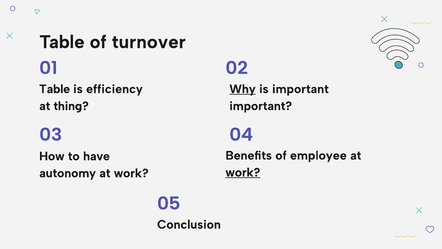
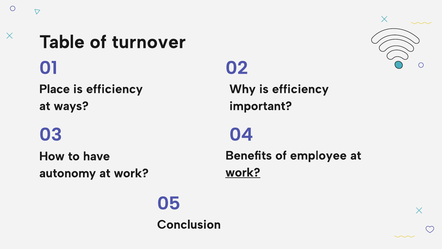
Table: Table -> Place (55, 89)
Why underline: present -> none (243, 89)
important: important -> efficiency (300, 89)
thing: thing -> ways (71, 106)
